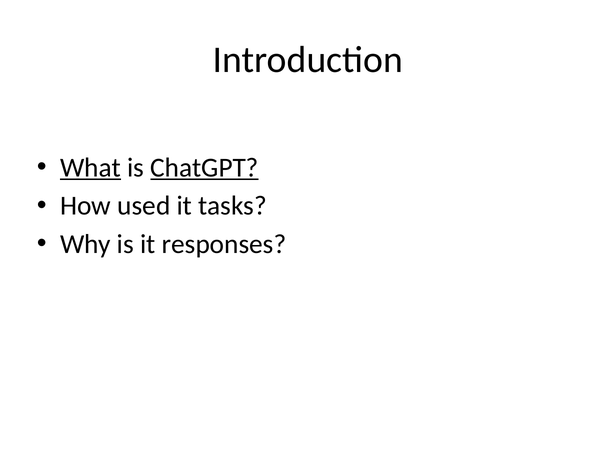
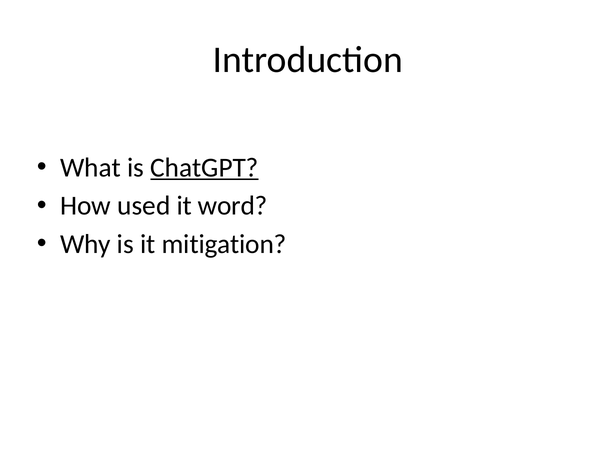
What underline: present -> none (90, 168)
tasks: tasks -> word (233, 206)
responses: responses -> mitigation (224, 244)
